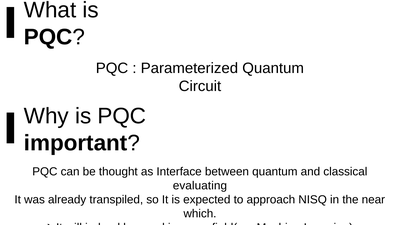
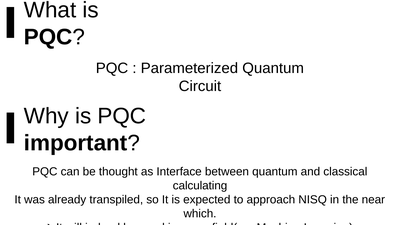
evaluating: evaluating -> calculating (200, 185)
